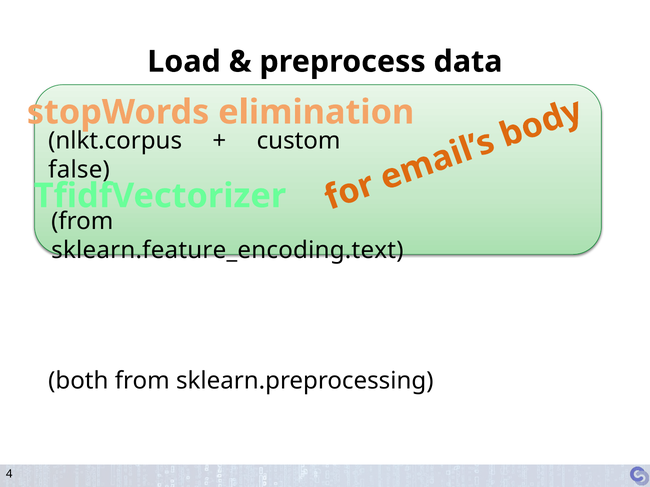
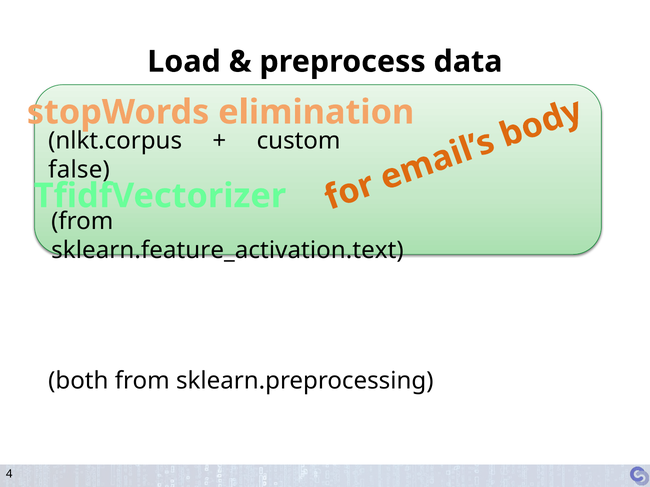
sklearn.feature_encoding.text: sklearn.feature_encoding.text -> sklearn.feature_activation.text (227, 250)
